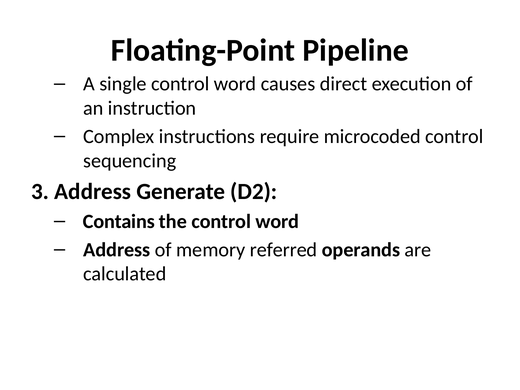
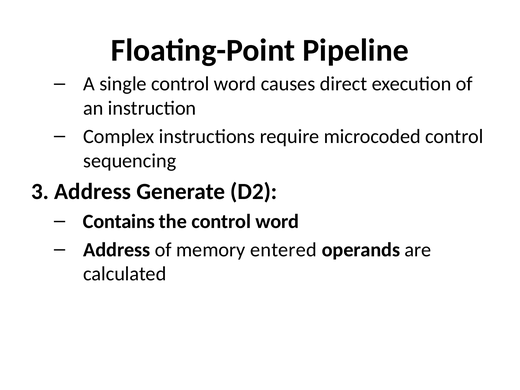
referred: referred -> entered (283, 250)
